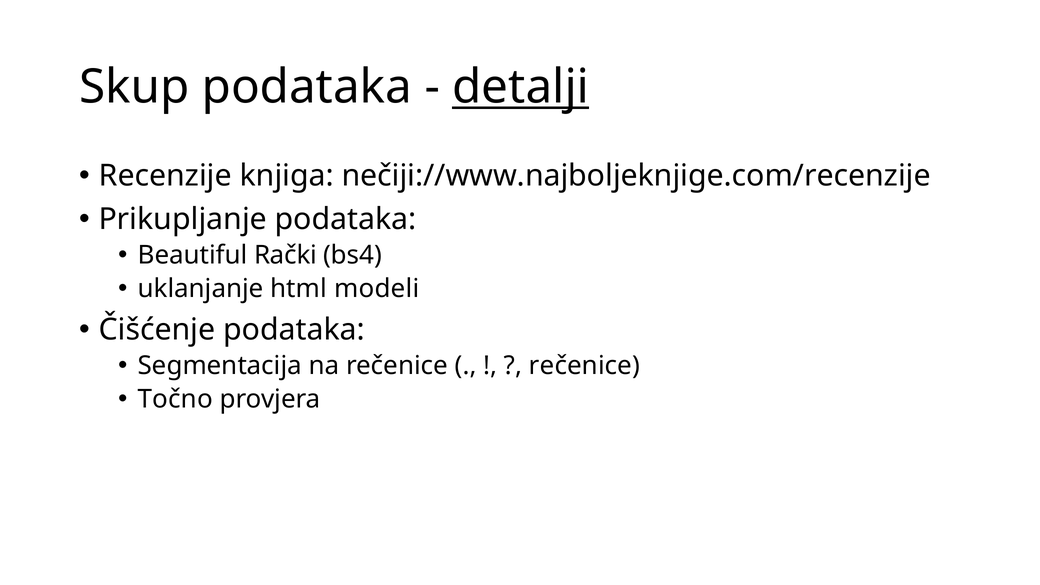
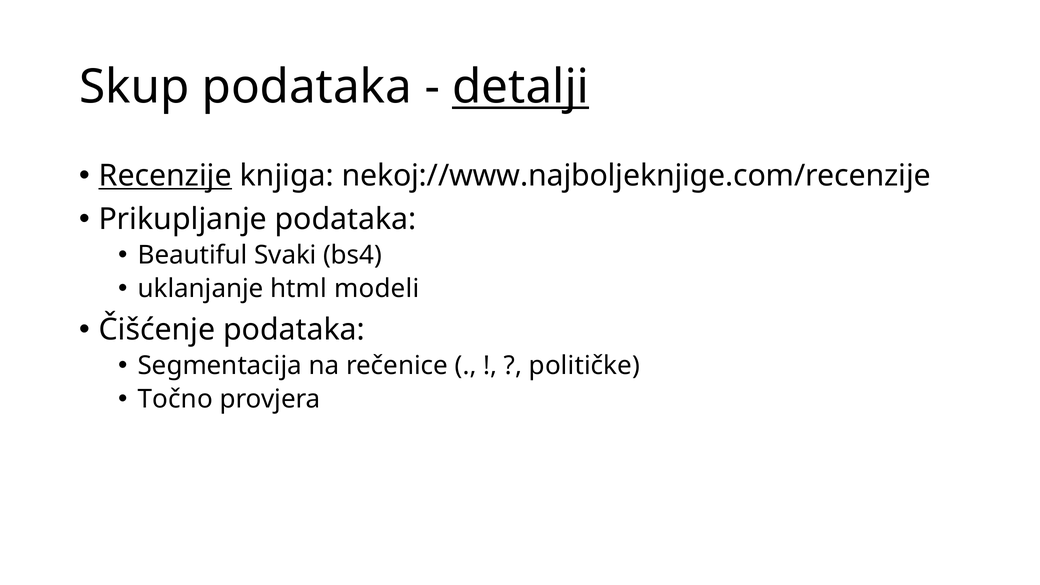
Recenzije underline: none -> present (165, 176)
nečiji://www.najboljeknjige.com/recenzije: nečiji://www.najboljeknjige.com/recenzije -> nekoj://www.najboljeknjige.com/recenzije (636, 176)
Rački: Rački -> Svaki (285, 255)
rečenice: rečenice -> političke (584, 366)
